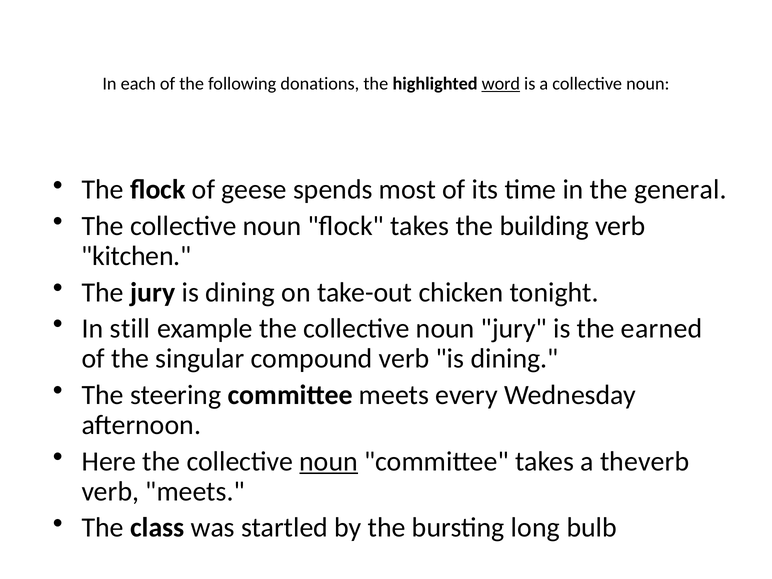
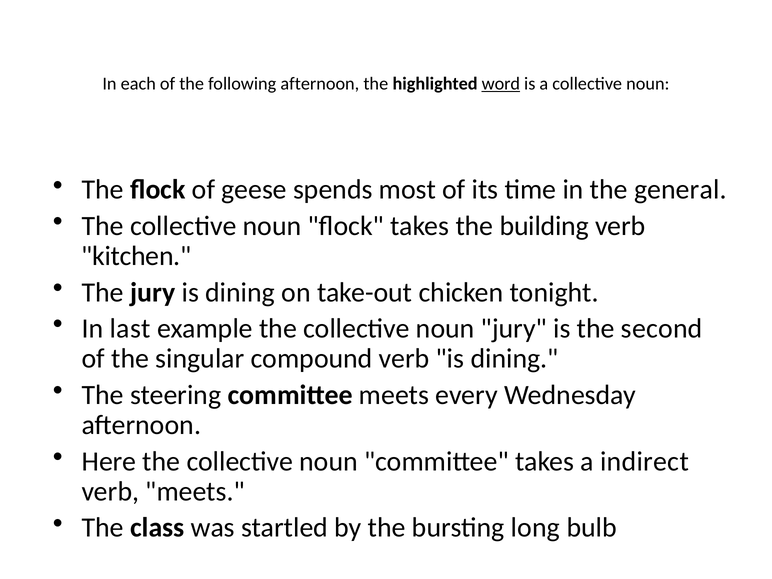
following donations: donations -> afternoon (320, 84)
still: still -> last (130, 329)
earned: earned -> second (662, 329)
noun underline: present -> none (329, 461)
theverb: theverb -> indirect (645, 461)
